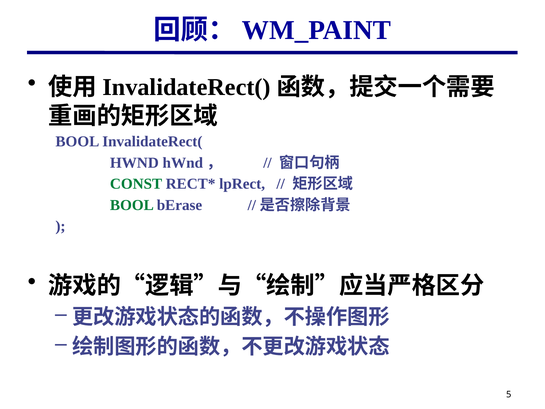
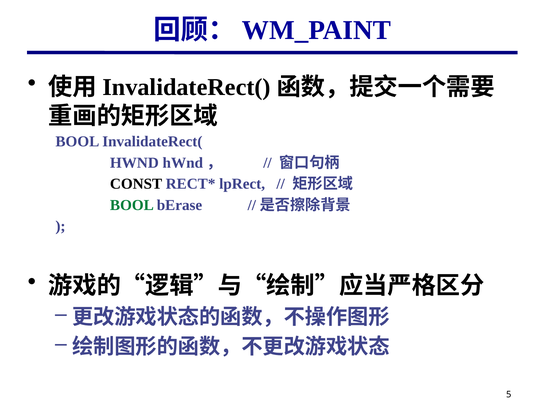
CONST colour: green -> black (136, 184)
